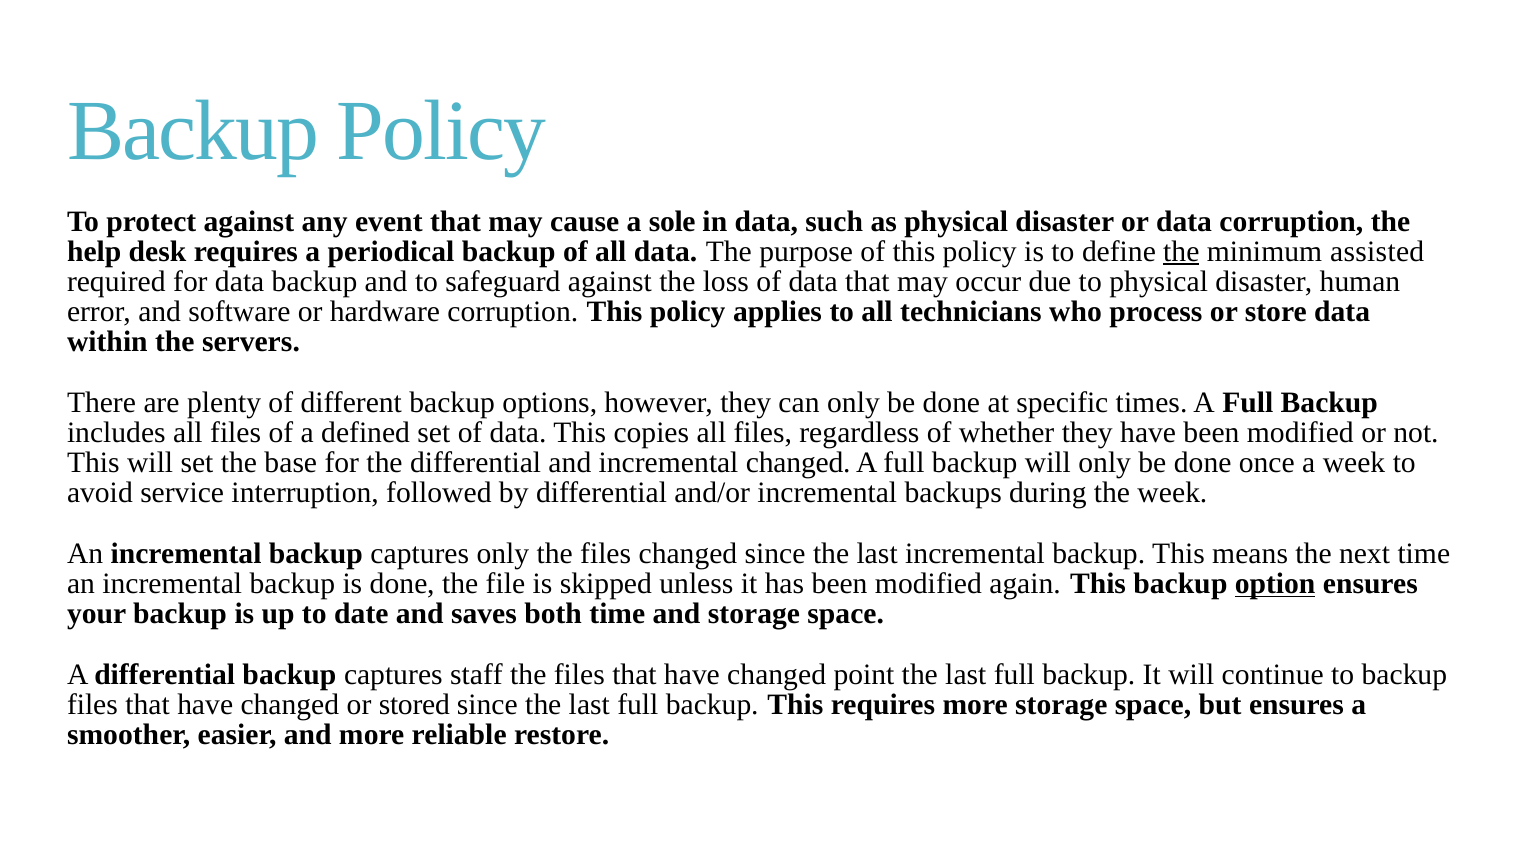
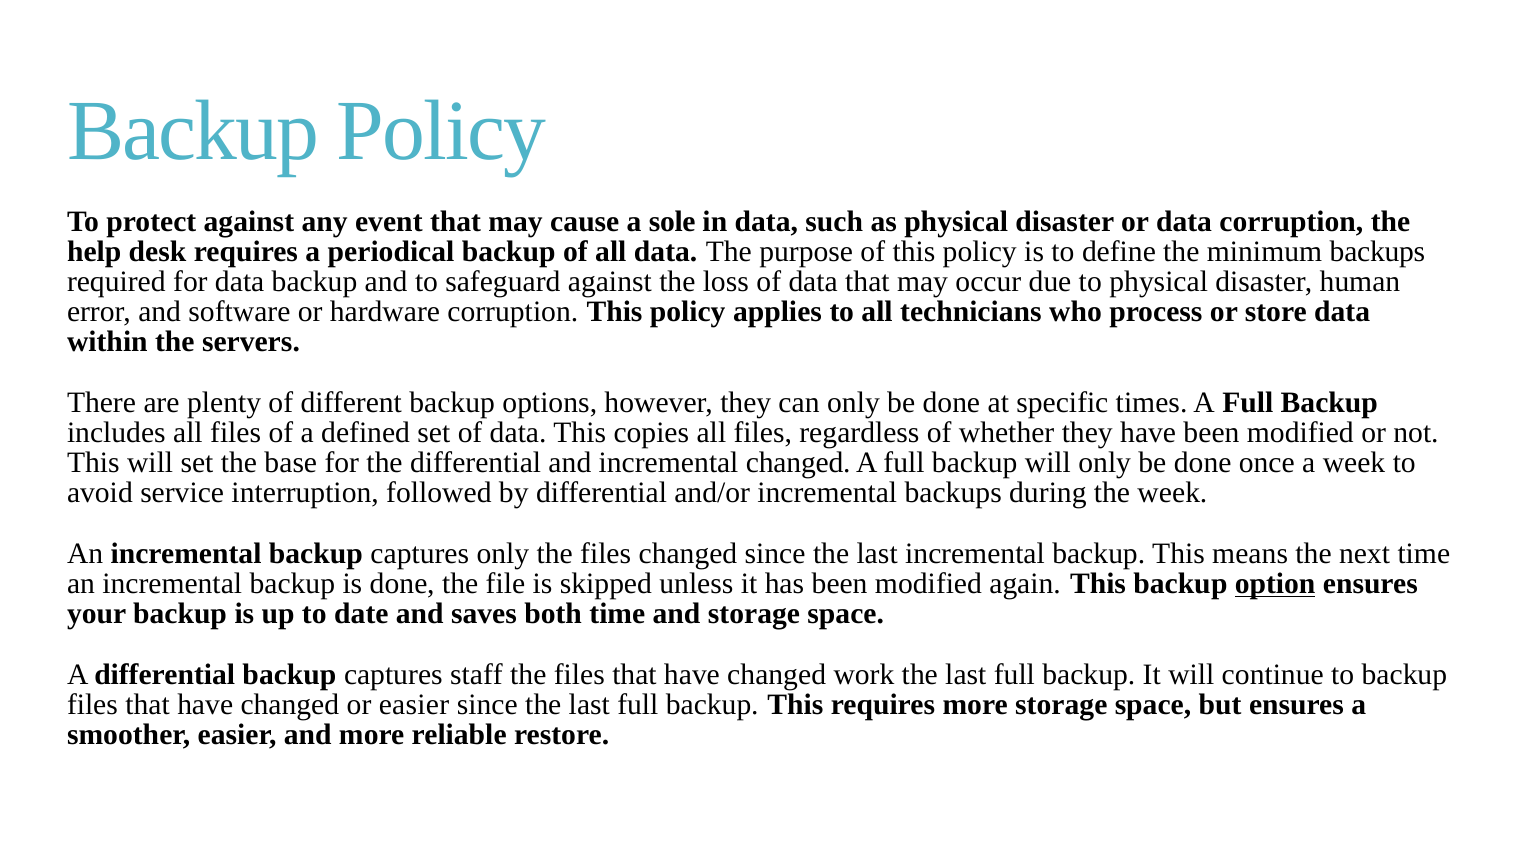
the underline: present -> none (1181, 252)
minimum assisted: assisted -> backups (1377, 252)
point: point -> work (864, 674)
or stored: stored -> easier (414, 705)
